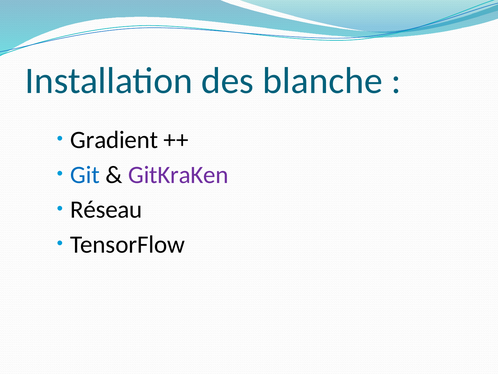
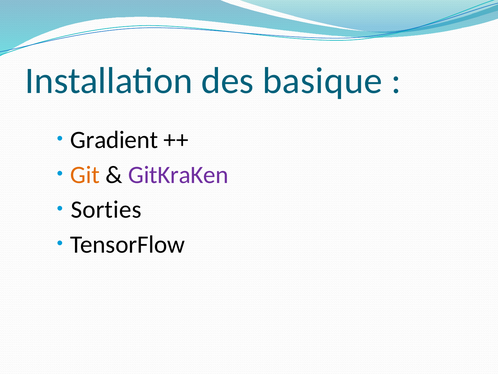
blanche: blanche -> basique (322, 81)
Git colour: blue -> orange (85, 175)
Réseau: Réseau -> Sorties (106, 209)
